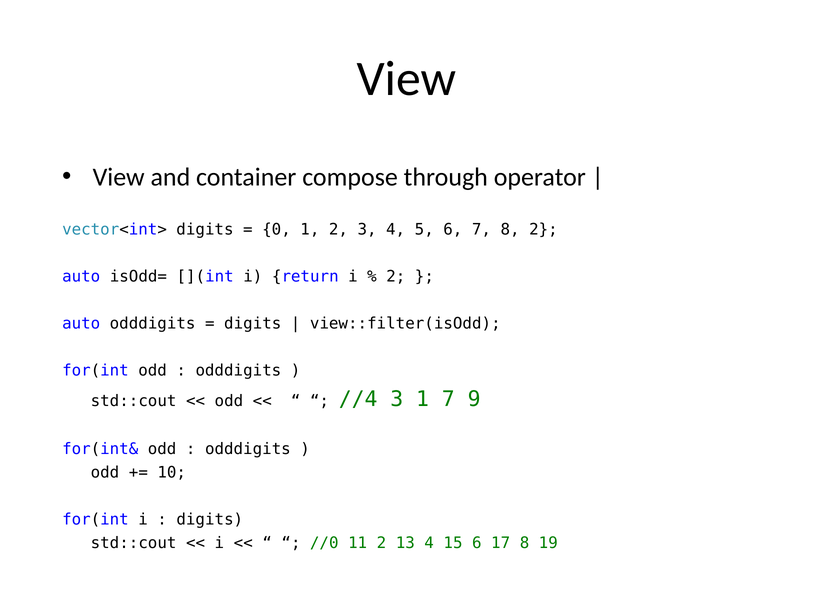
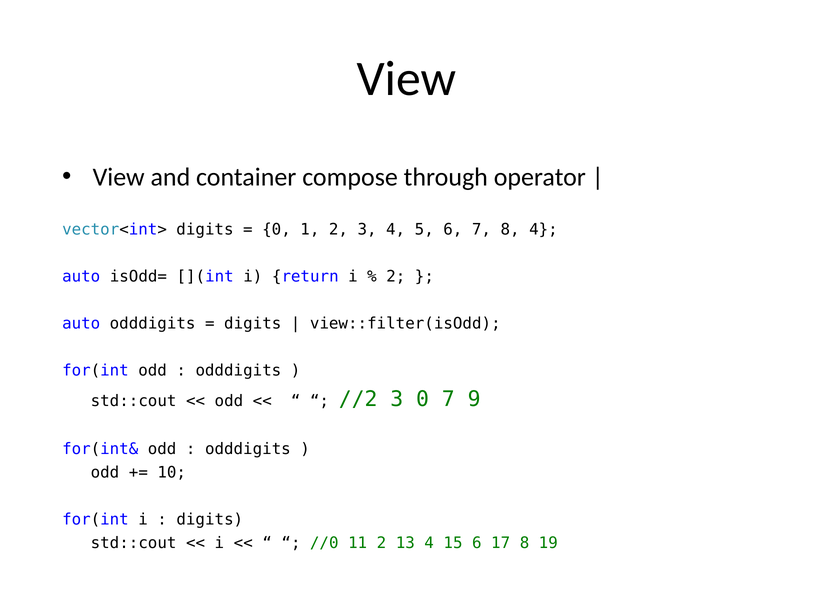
8 2: 2 -> 4 (543, 230)
//4: //4 -> //2 (358, 399)
3 1: 1 -> 0 (423, 399)
